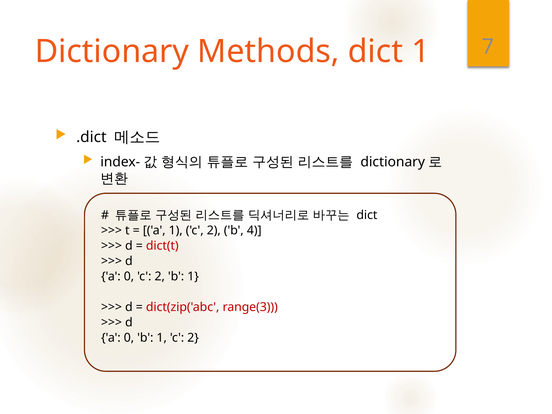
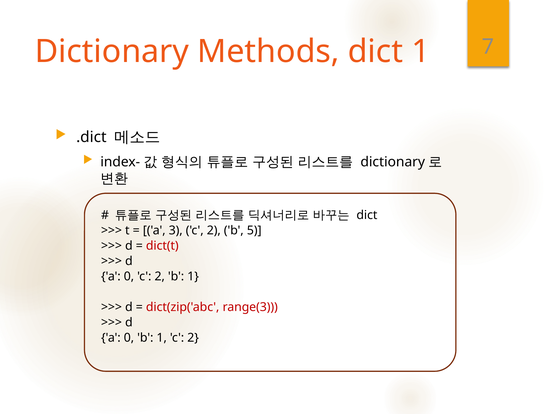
a 1: 1 -> 3 (176, 230)
4: 4 -> 5 (254, 230)
